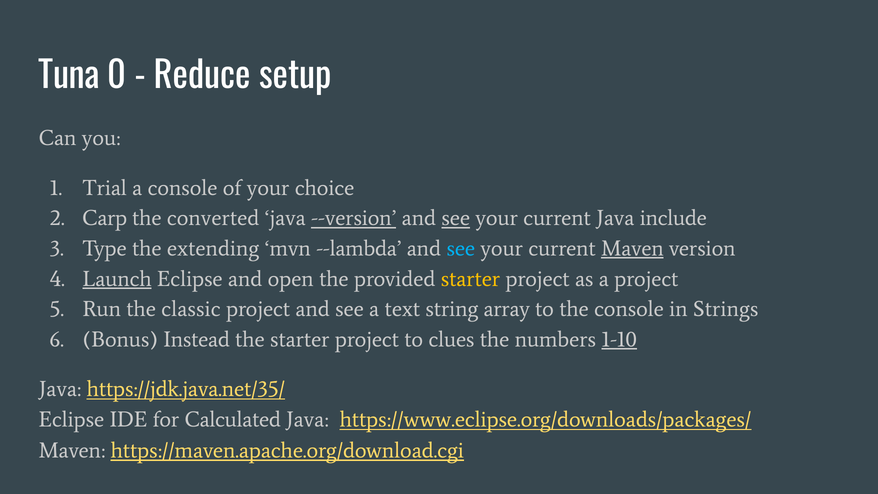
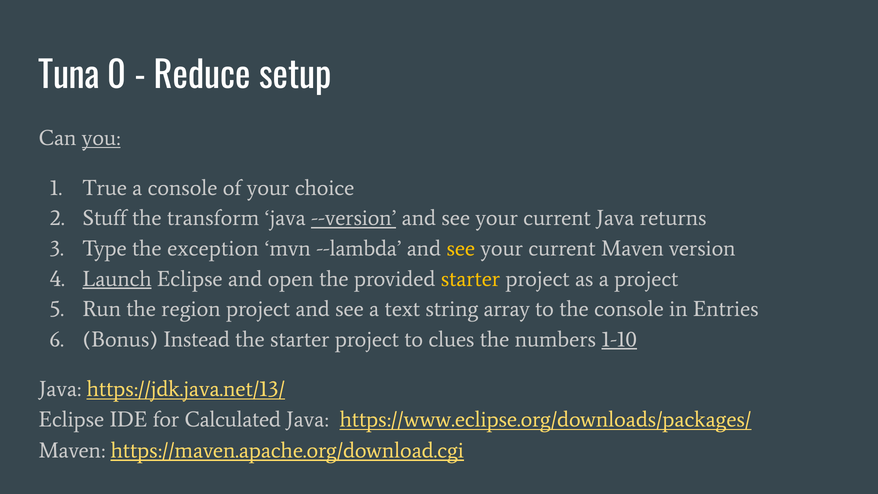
you underline: none -> present (101, 138)
Trial: Trial -> True (105, 188)
Carp: Carp -> Stuff (105, 218)
converted: converted -> transform (213, 218)
see underline: present -> none (456, 218)
include: include -> returns (673, 218)
extending: extending -> exception (213, 248)
see colour: light blue -> yellow (461, 248)
Maven underline: present -> none (632, 248)
classic: classic -> region (191, 309)
Strings: Strings -> Entries (726, 309)
https://jdk.java.net/35/: https://jdk.java.net/35/ -> https://jdk.java.net/13/ (186, 389)
